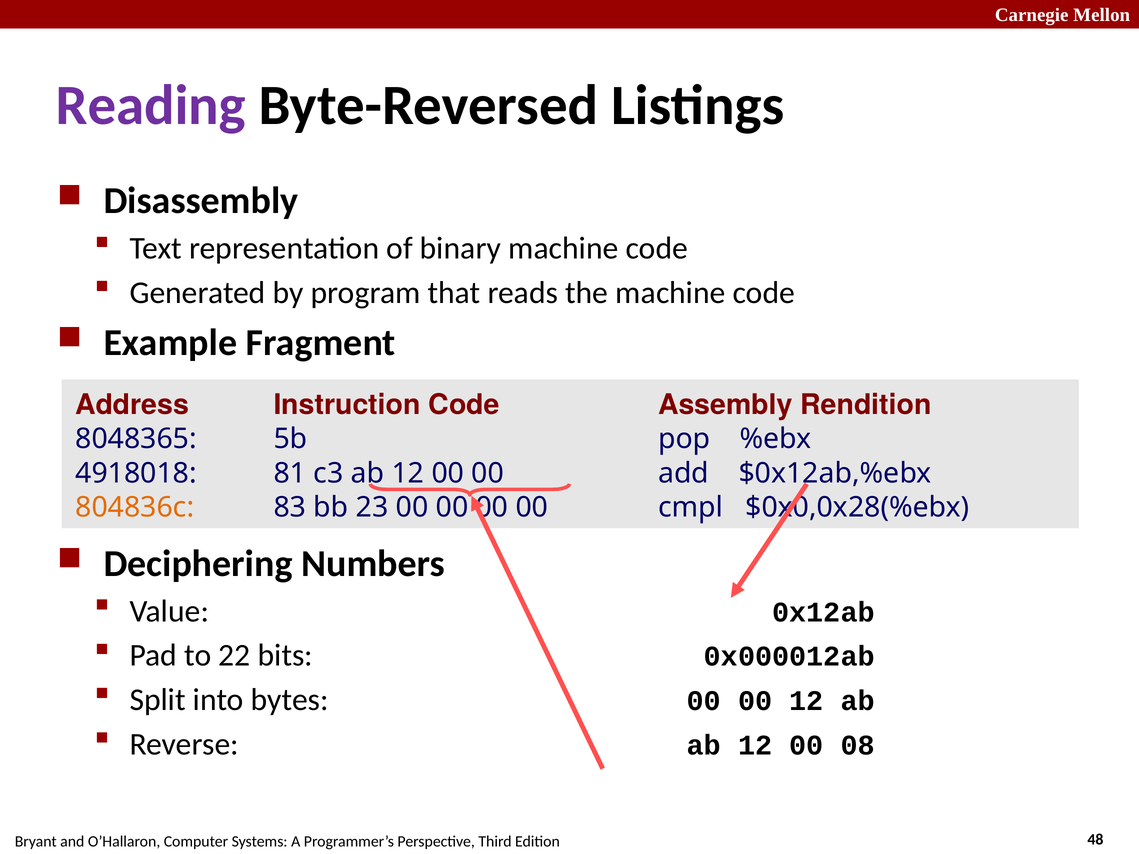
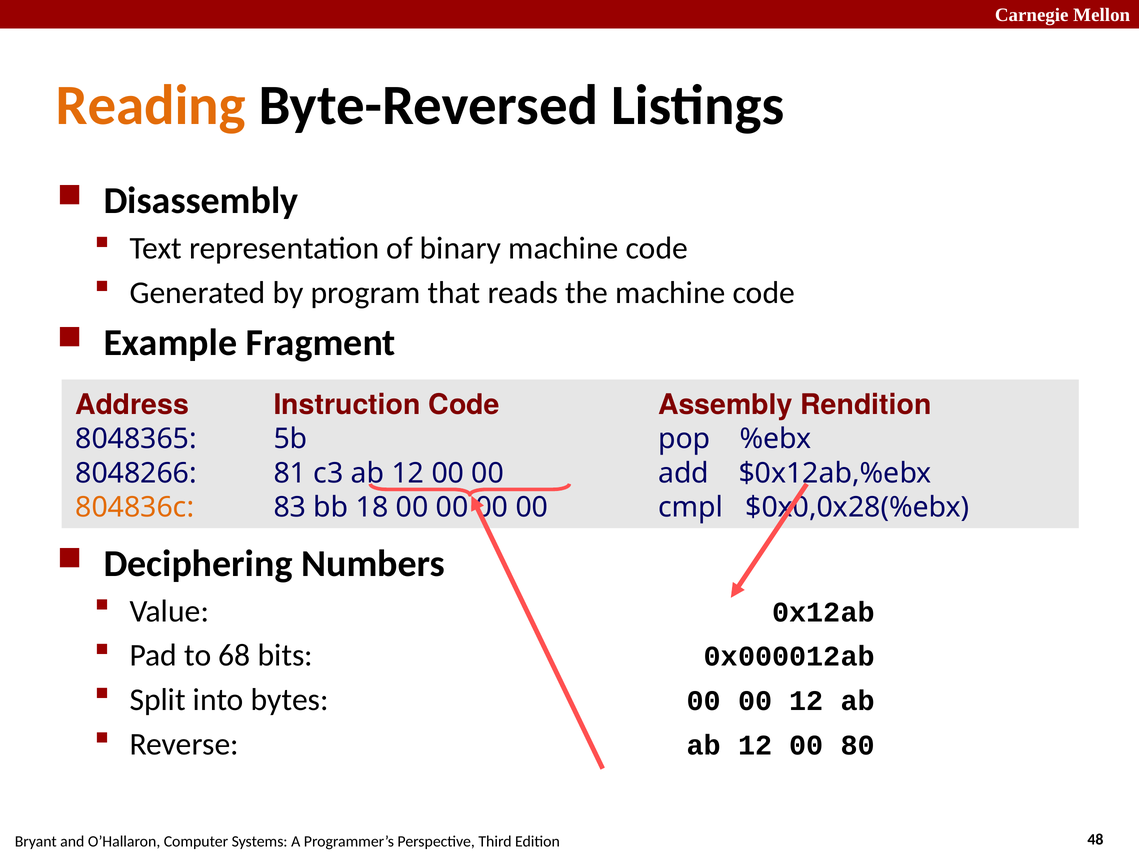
Reading colour: purple -> orange (151, 106)
4918018: 4918018 -> 8048266 (136, 473)
23: 23 -> 18 (372, 508)
22: 22 -> 68 (234, 656)
08: 08 -> 80 (858, 745)
